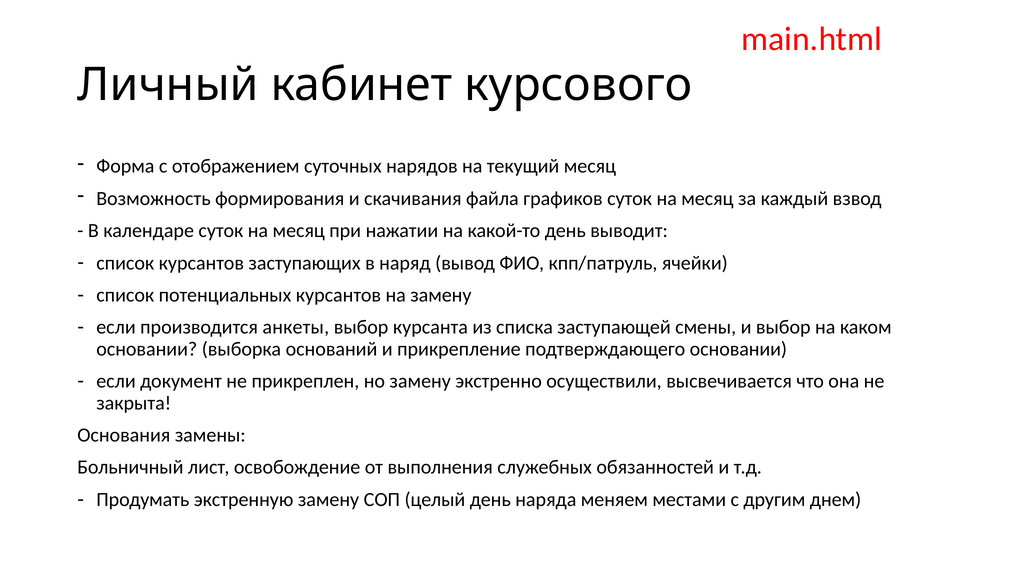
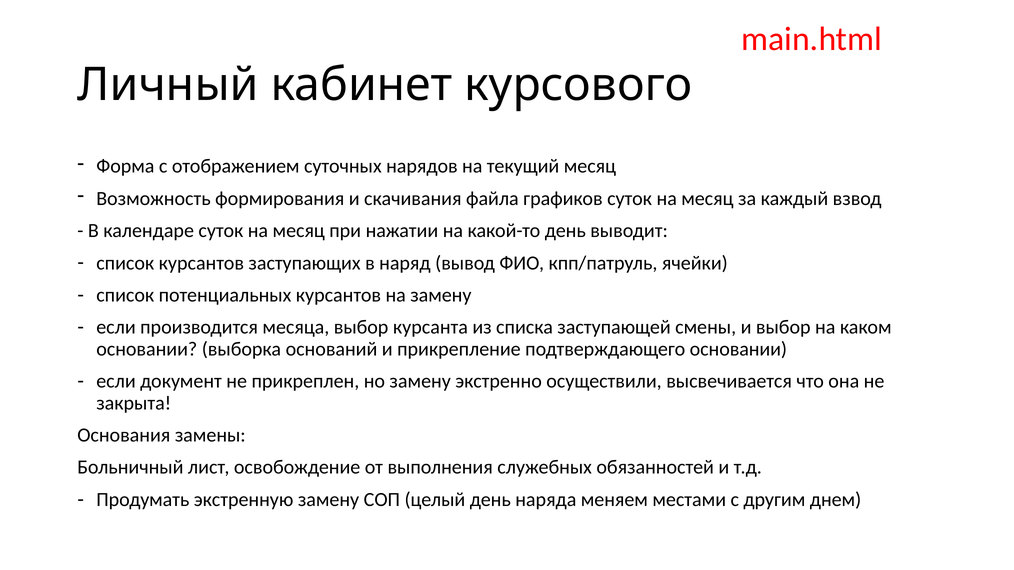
анкеты: анкеты -> месяца (296, 328)
